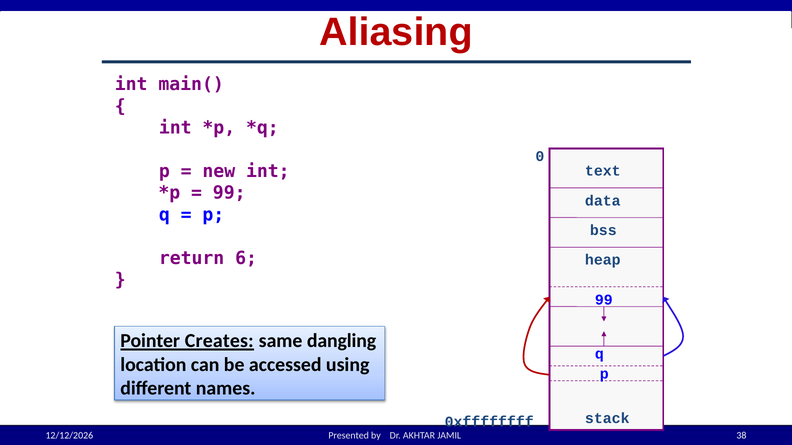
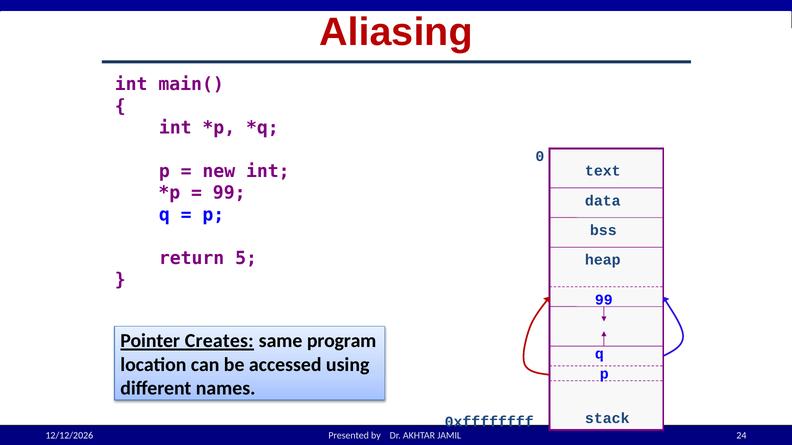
6: 6 -> 5 (246, 258)
dangling: dangling -> program (342, 341)
38: 38 -> 24 (741, 436)
